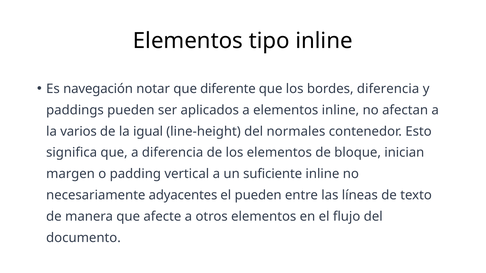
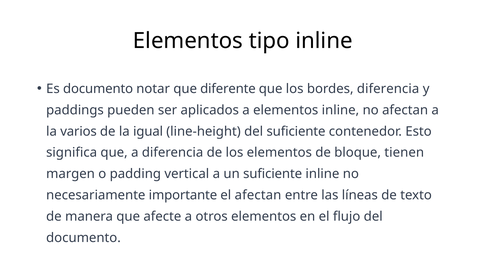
Es navegación: navegación -> documento (98, 89)
del normales: normales -> suficiente (296, 132)
inician: inician -> tienen (404, 153)
adyacentes: adyacentes -> importante (183, 195)
el pueden: pueden -> afectan (258, 195)
